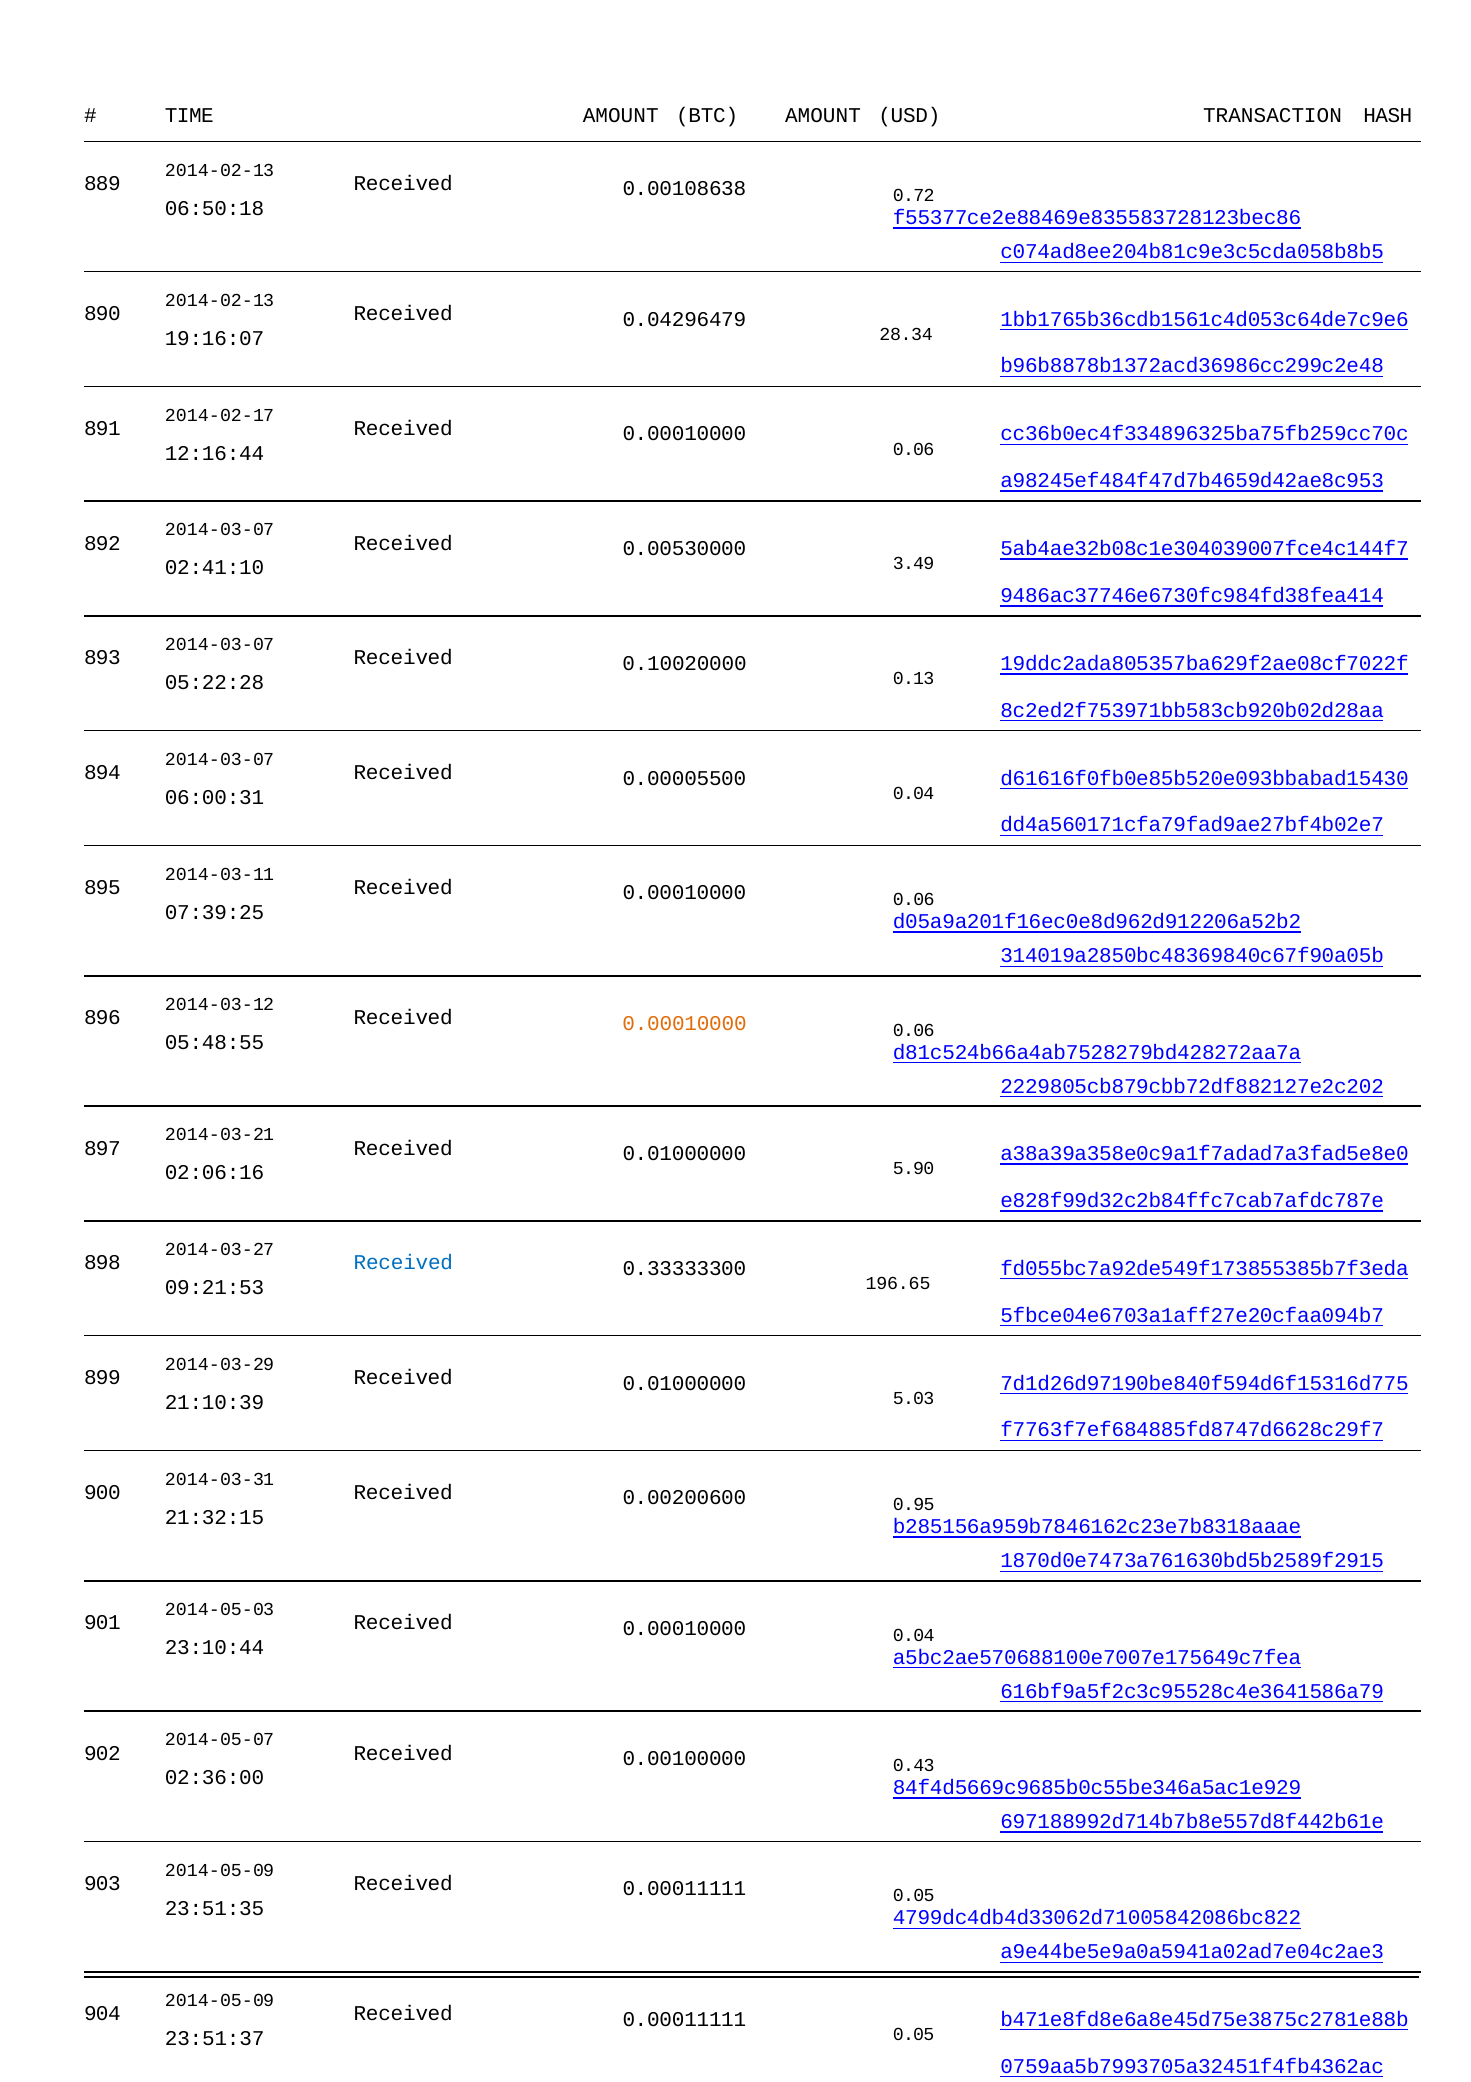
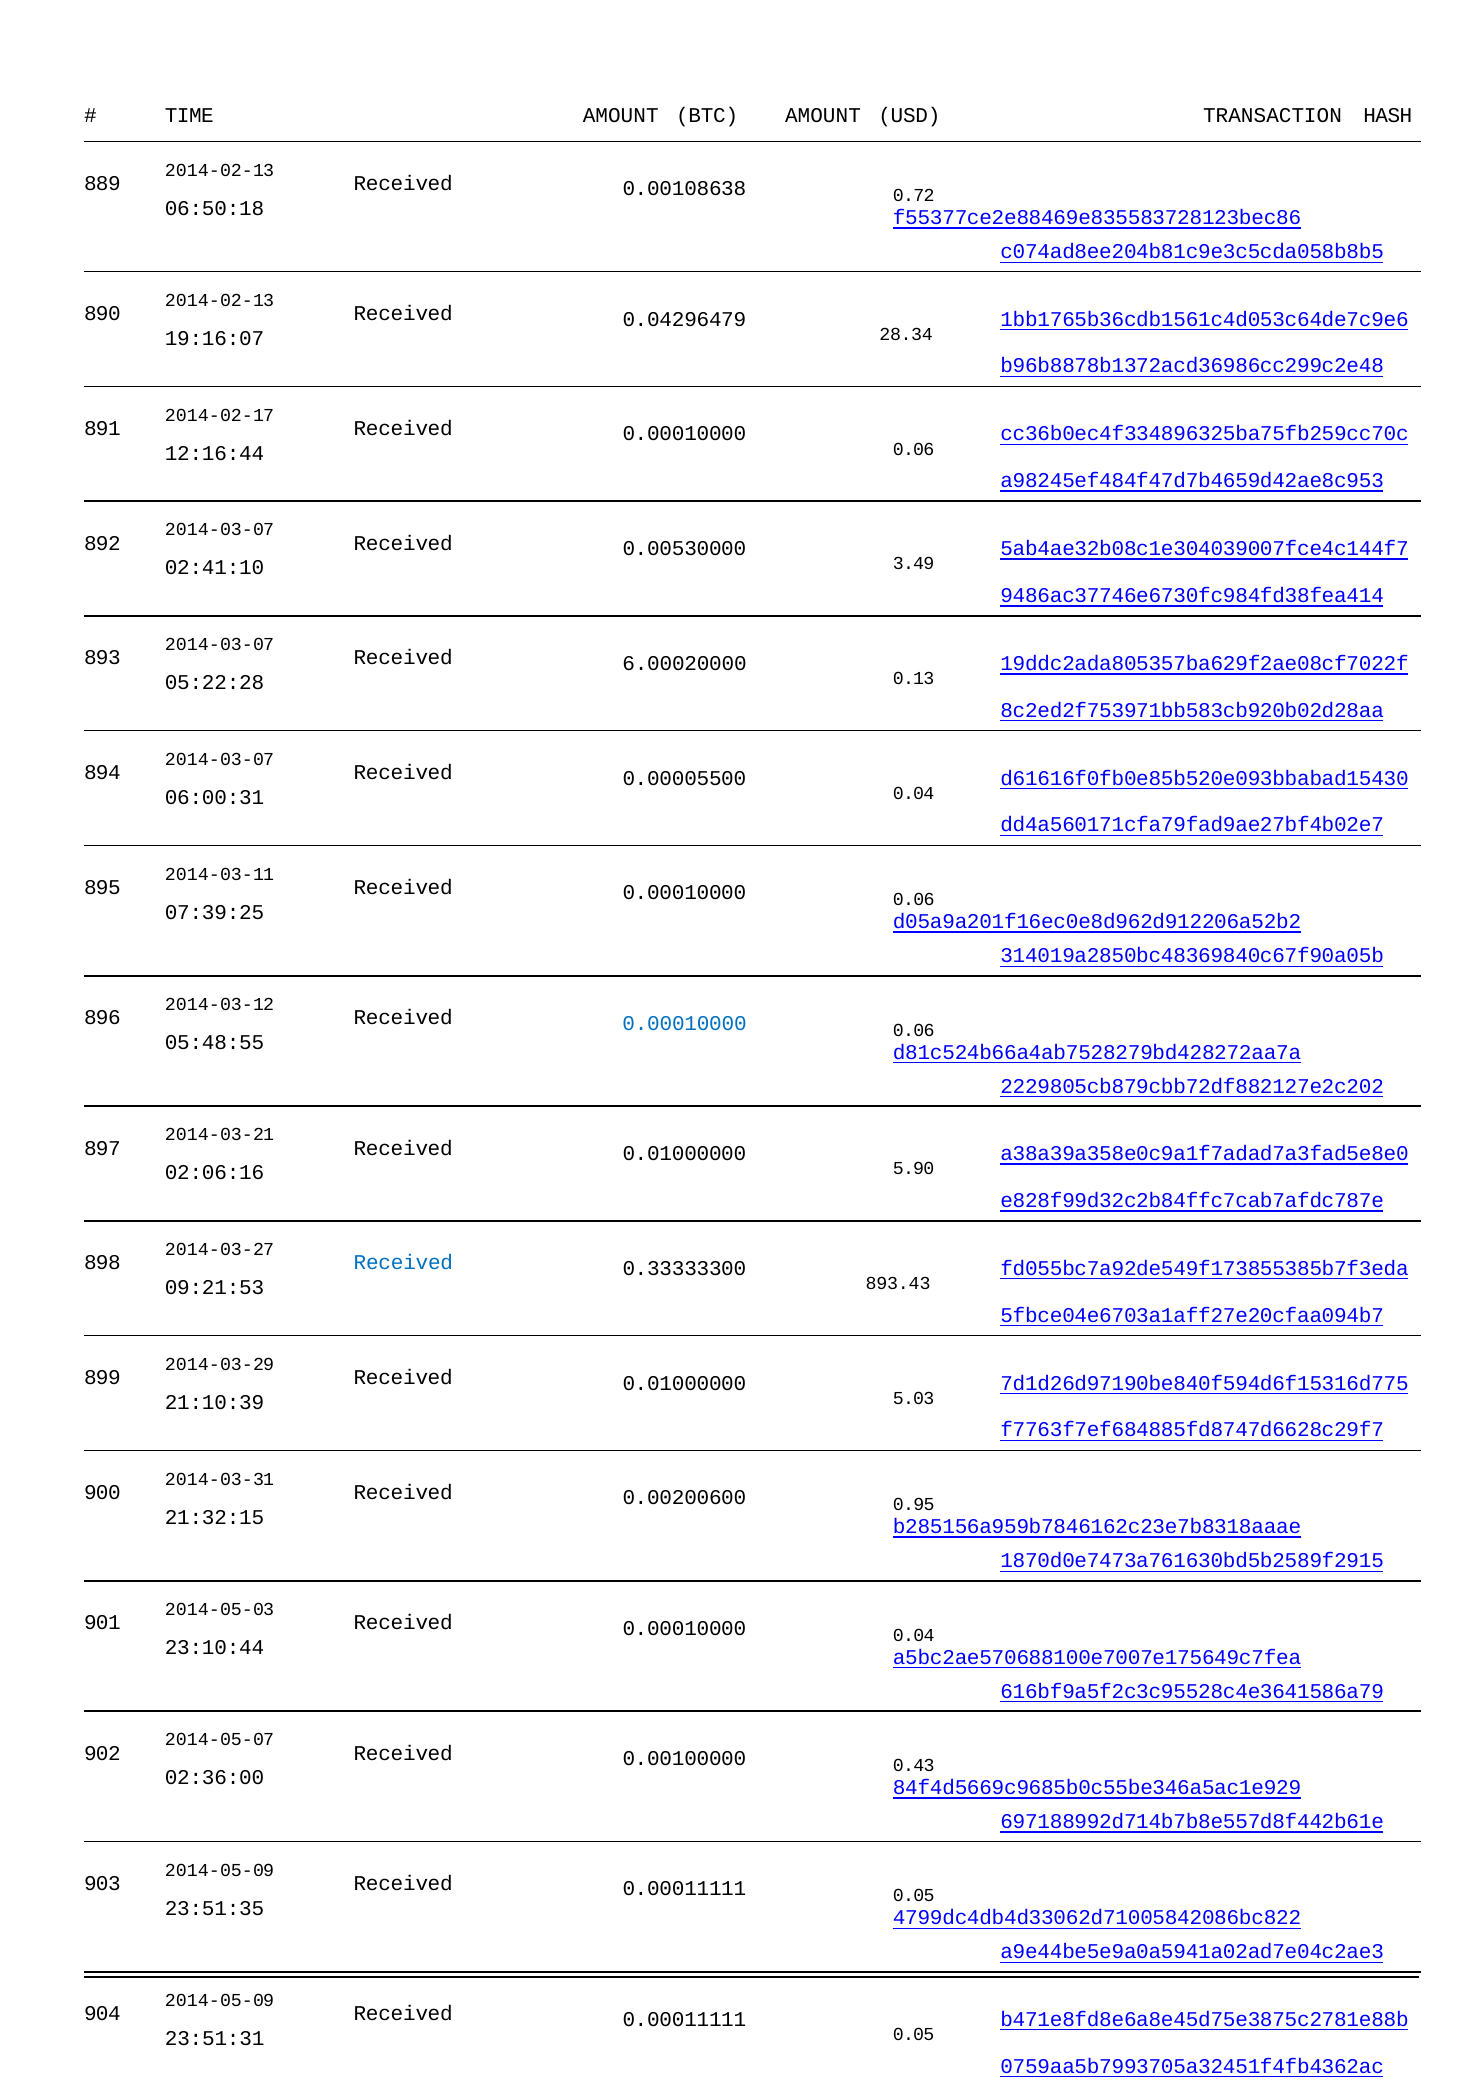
0.10020000: 0.10020000 -> 6.00020000 (685, 663)
0.00010000 colour: orange -> blue (685, 1023)
196.65: 196.65 -> 893.43 (898, 1283)
23:51:37: 23:51:37 -> 23:51:31 (215, 2038)
